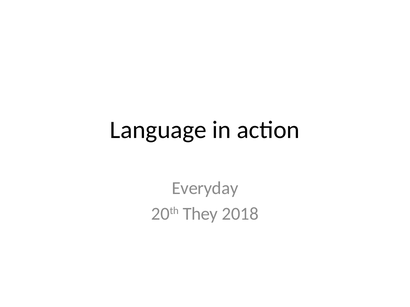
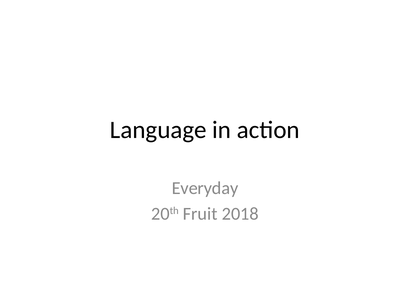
They: They -> Fruit (200, 214)
